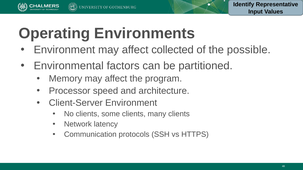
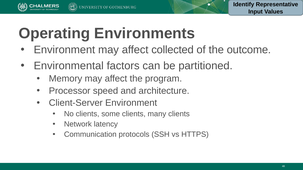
possible: possible -> outcome (249, 50)
